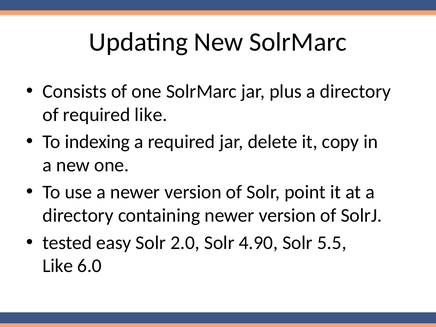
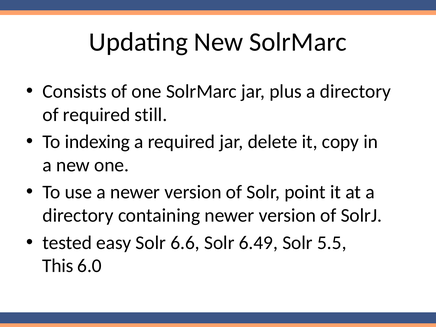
required like: like -> still (151, 115)
2.0: 2.0 -> 6.6 (185, 243)
4.90: 4.90 -> 6.49 (258, 243)
Like: Like -> This (58, 266)
